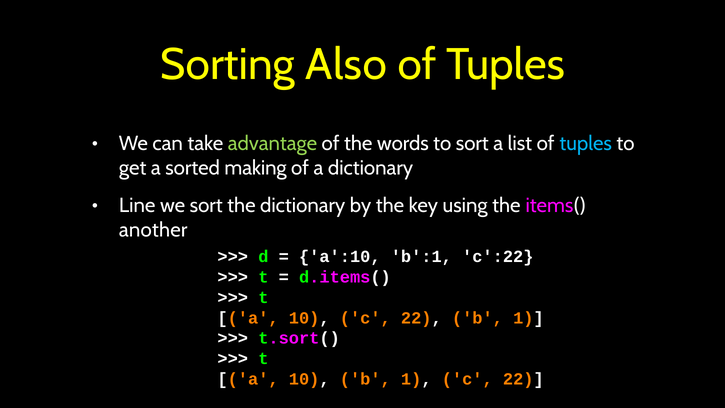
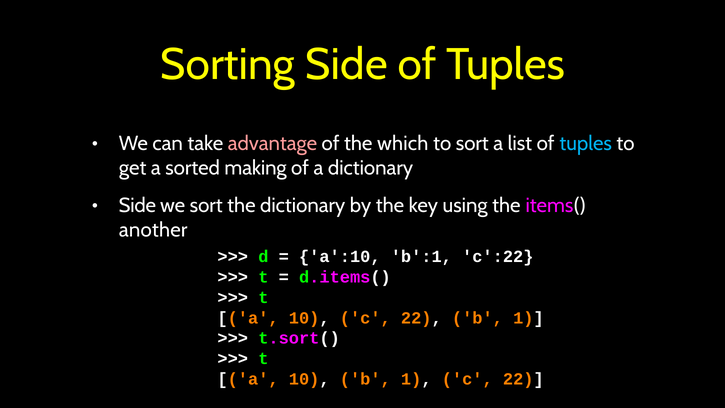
Sorting Also: Also -> Side (346, 65)
advantage colour: light green -> pink (272, 143)
words: words -> which (403, 143)
Line: Line -> Side (137, 205)
